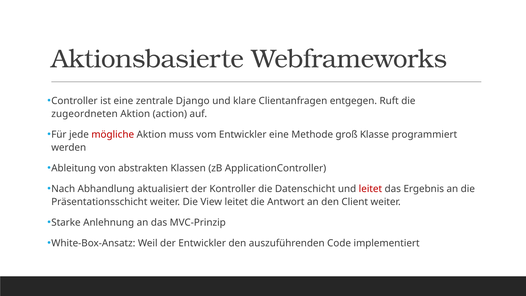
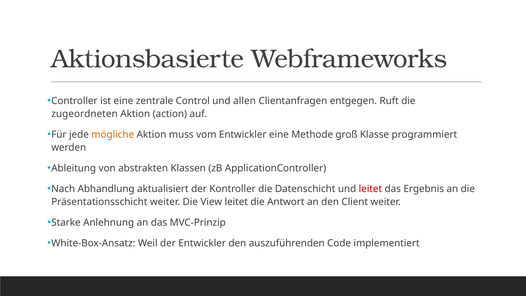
Django: Django -> Control (193, 101)
klare: klare -> allen (245, 101)
mögliche colour: red -> orange (113, 134)
